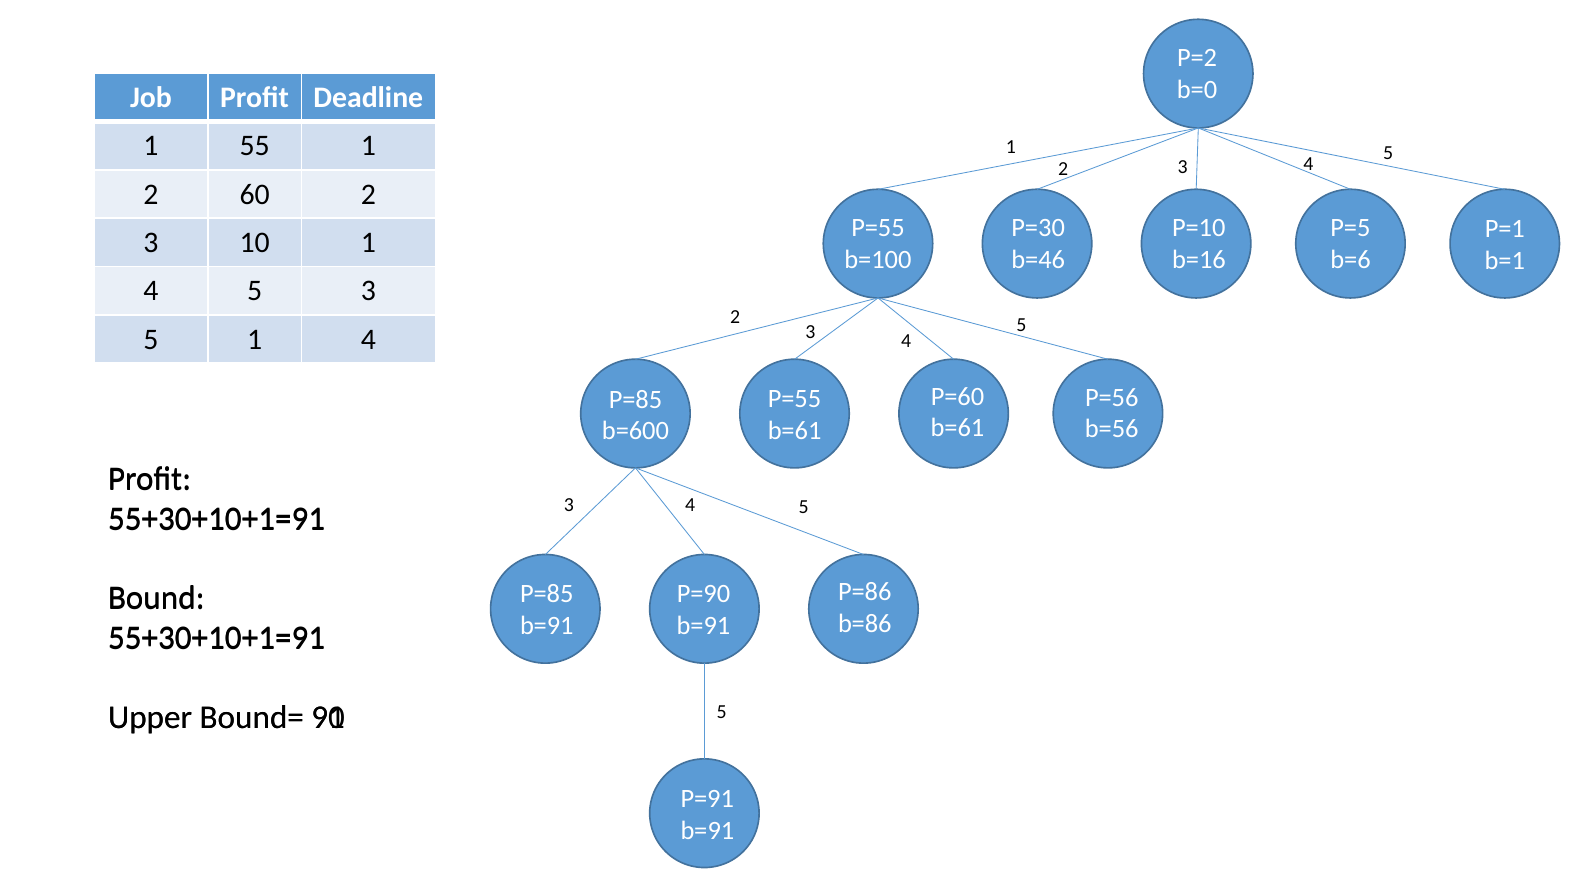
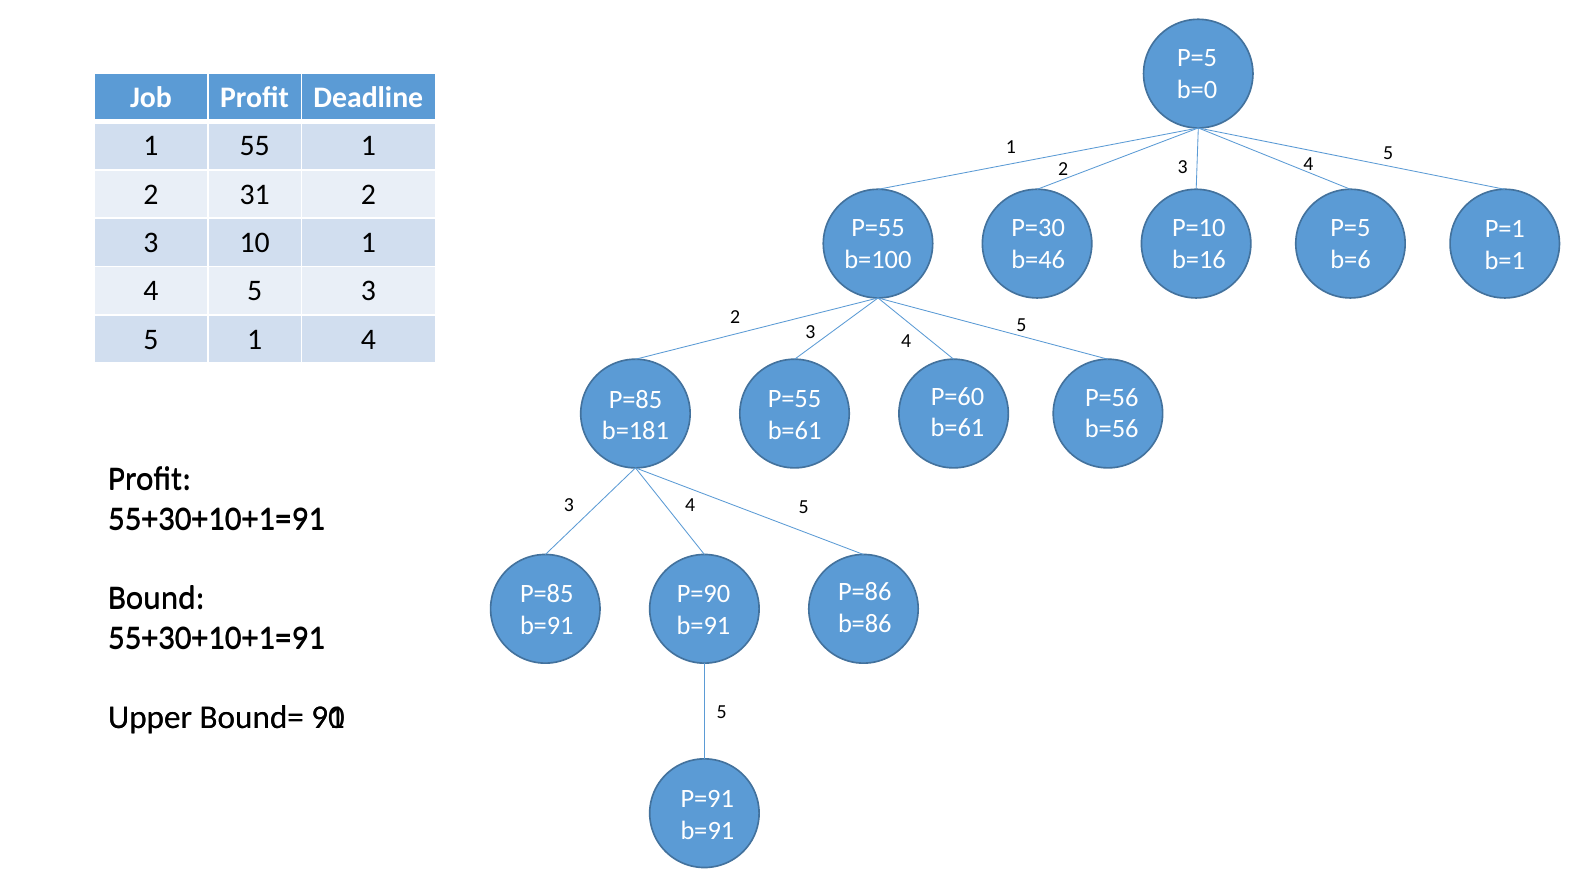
P=2: P=2 -> P=5 (1197, 58)
60: 60 -> 31 (255, 194)
b=600: b=600 -> b=181 (635, 431)
